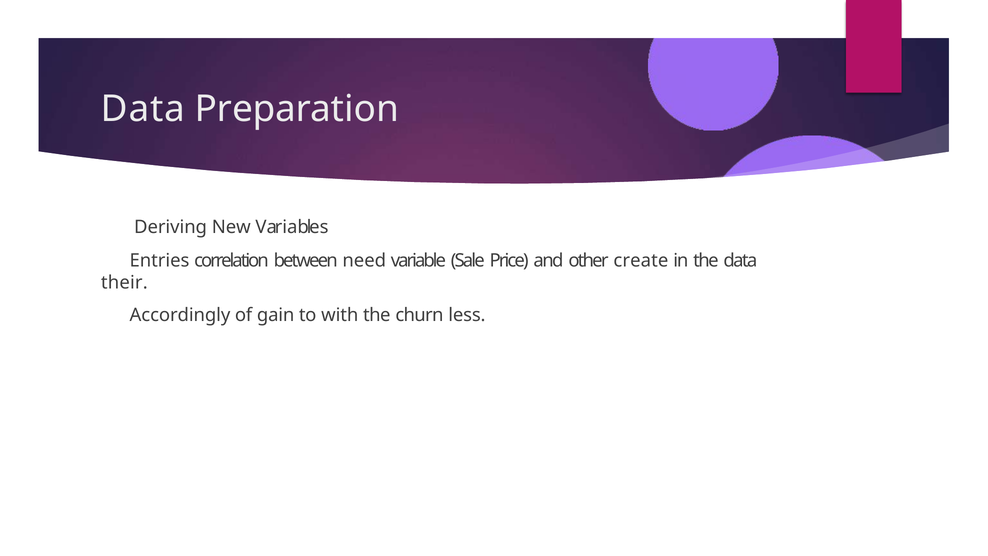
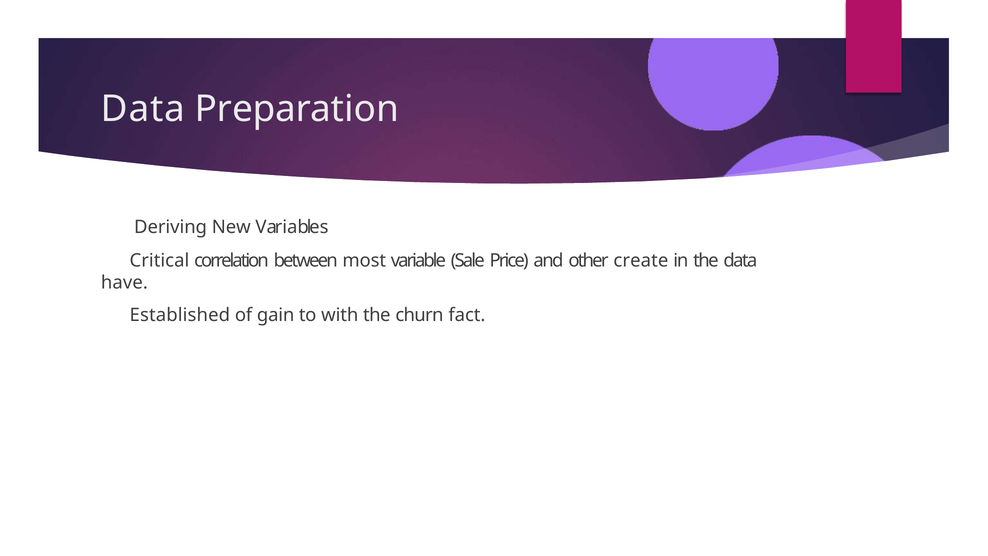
Entries: Entries -> Critical (159, 260)
need: need -> most (364, 260)
their: their -> have (124, 283)
Accordingly: Accordingly -> Established (180, 315)
less: less -> fact (467, 315)
